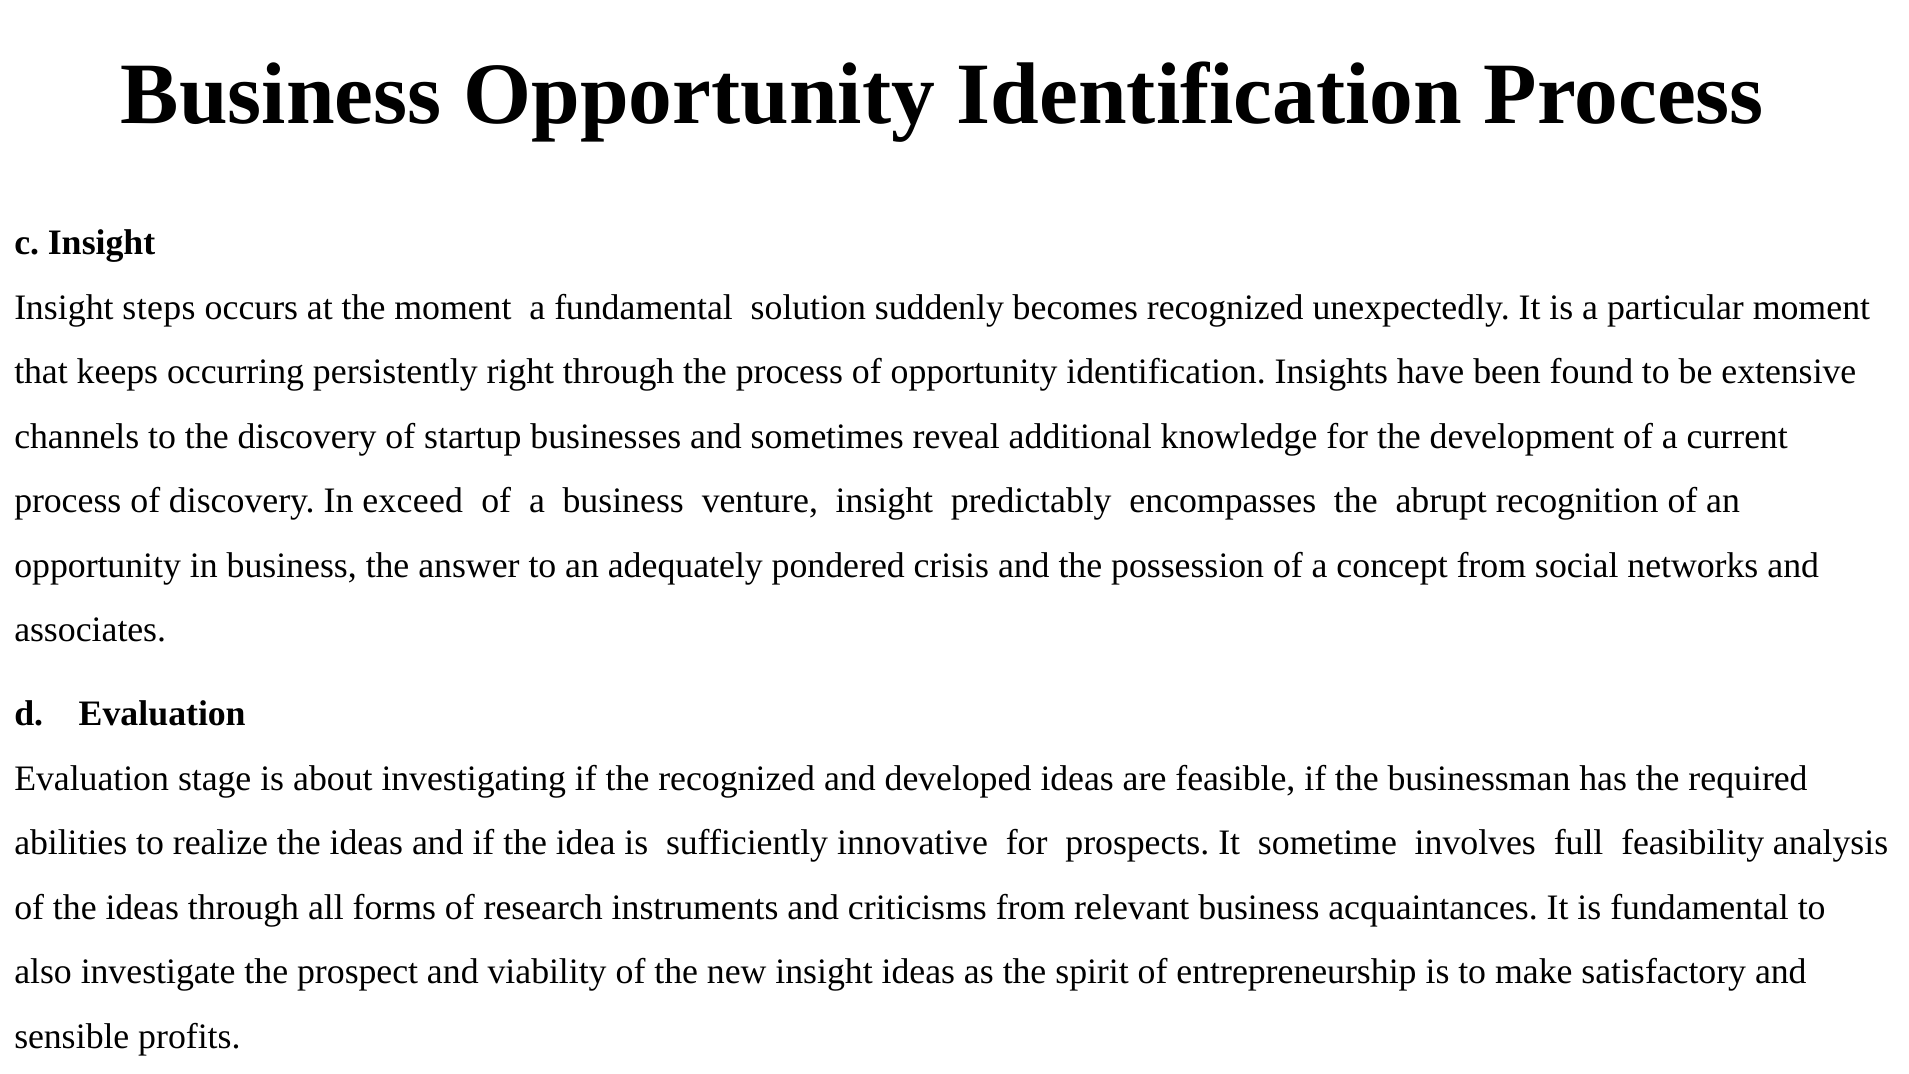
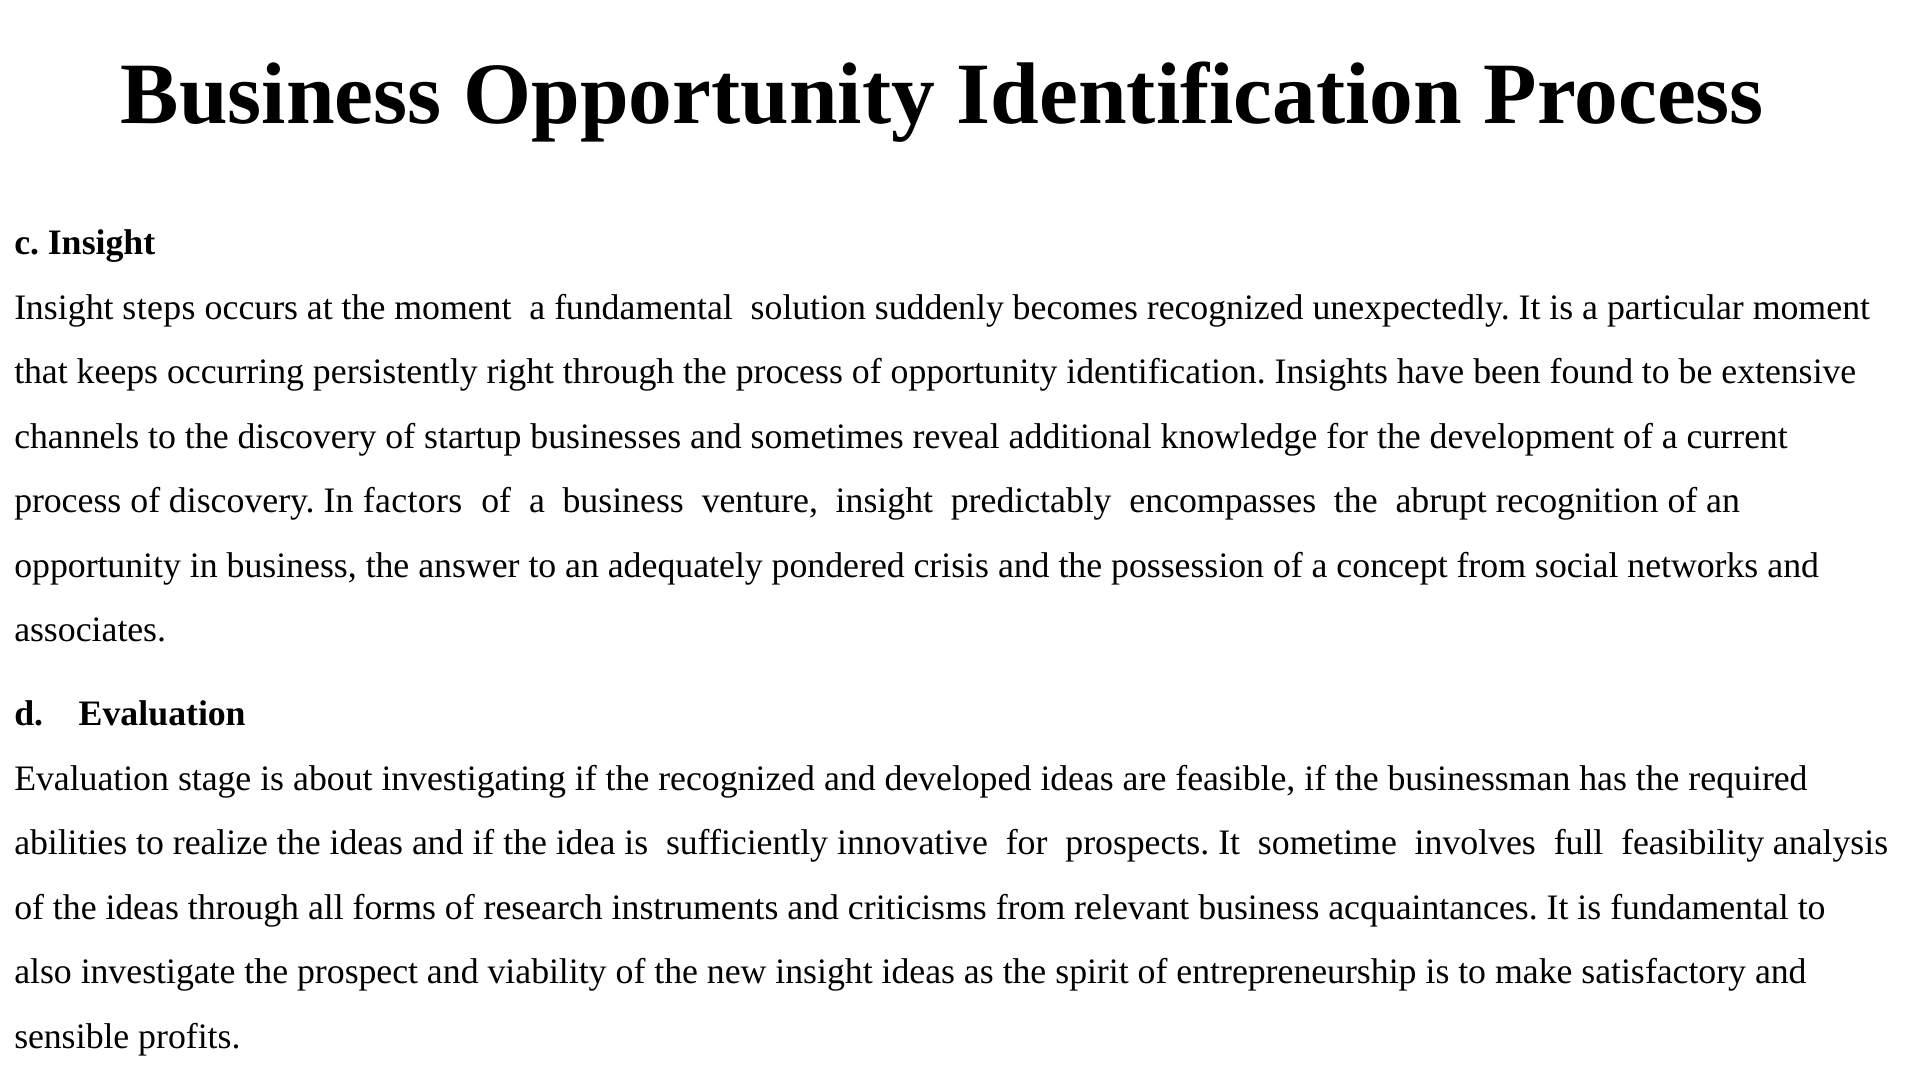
exceed: exceed -> factors (413, 501)
